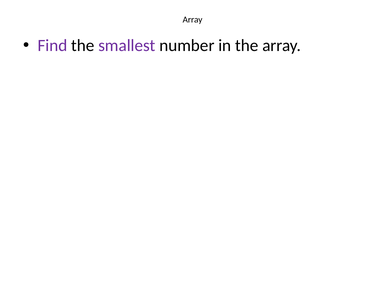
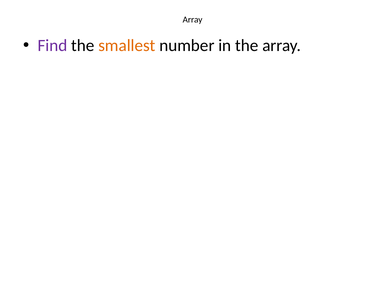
smallest colour: purple -> orange (127, 45)
